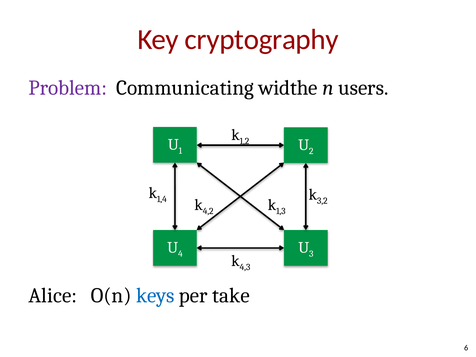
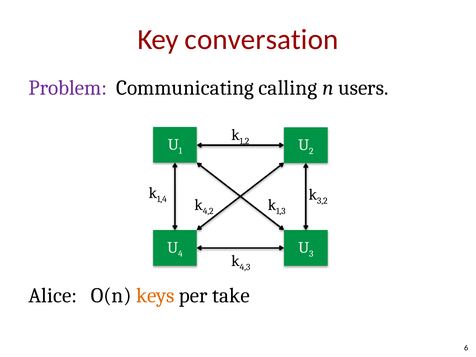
cryptography: cryptography -> conversation (262, 40)
widthe: widthe -> calling (288, 88)
keys colour: blue -> orange (155, 296)
